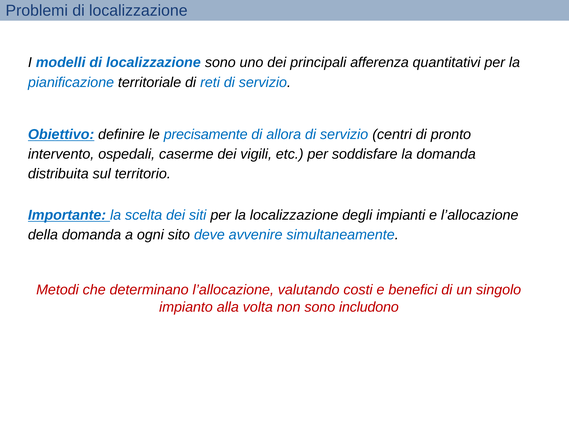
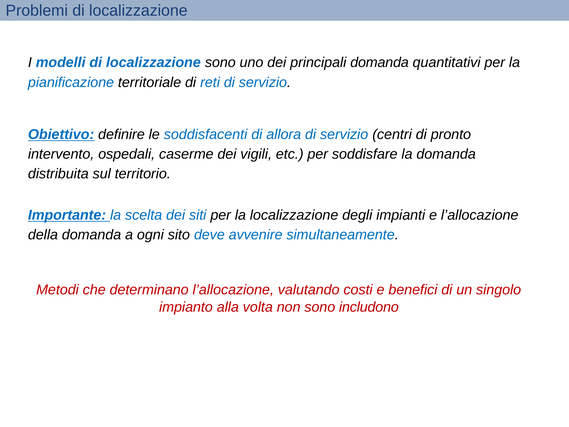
principali afferenza: afferenza -> domanda (380, 63)
precisamente: precisamente -> soddisfacenti (206, 134)
